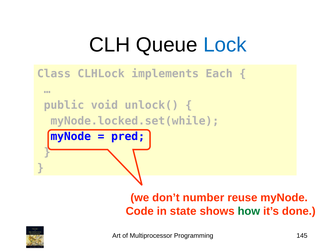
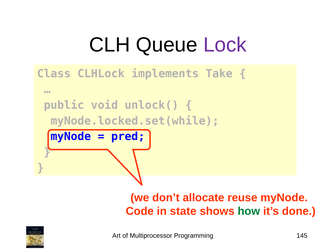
Lock colour: blue -> purple (225, 45)
Each: Each -> Take (219, 74)
number: number -> allocate (204, 198)
